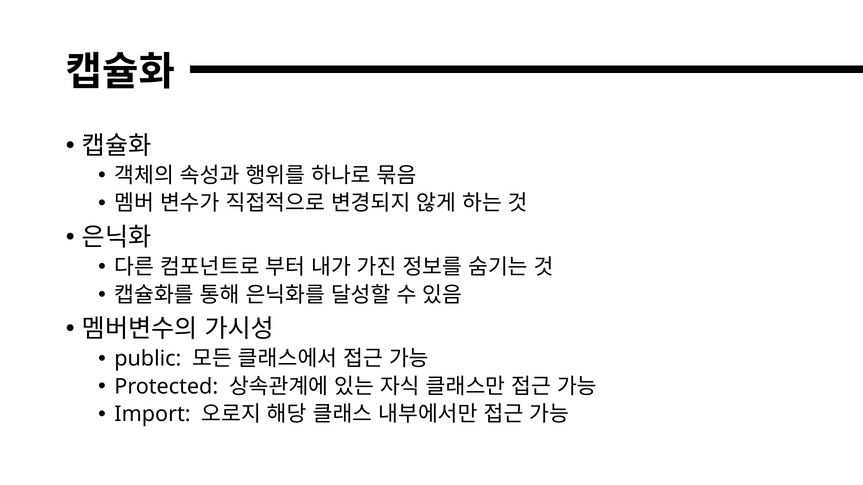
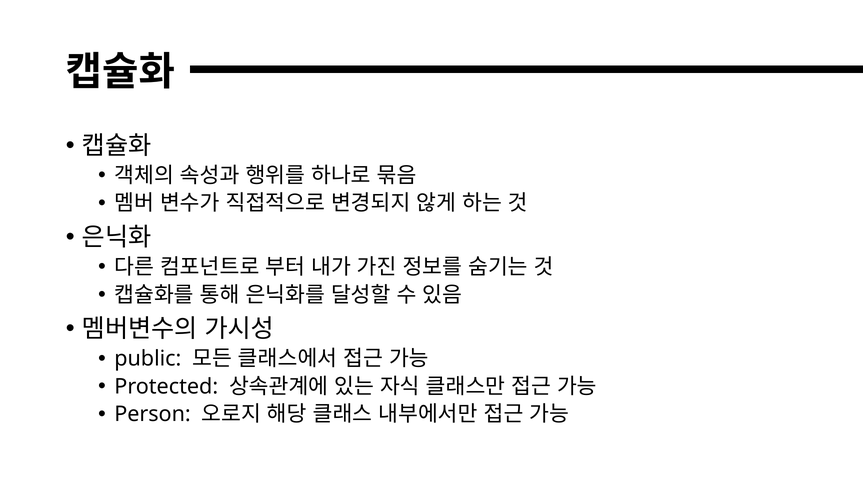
Import: Import -> Person (153, 415)
